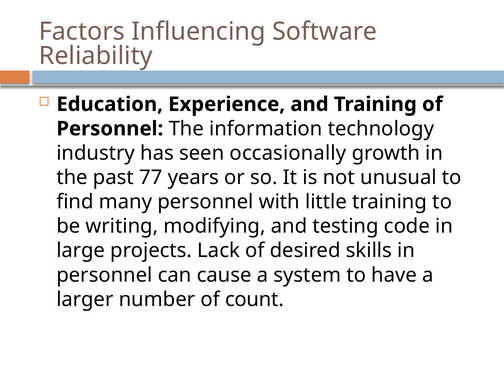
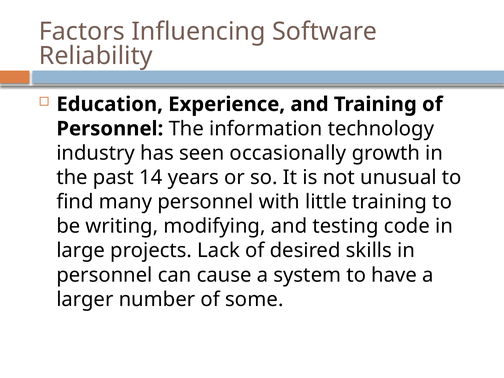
77: 77 -> 14 (151, 177)
count: count -> some (254, 299)
